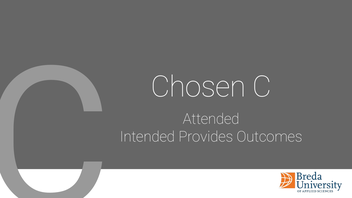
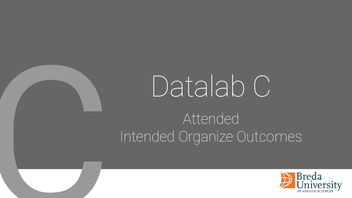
Chosen: Chosen -> Datalab (198, 87)
Provides: Provides -> Organize (206, 137)
